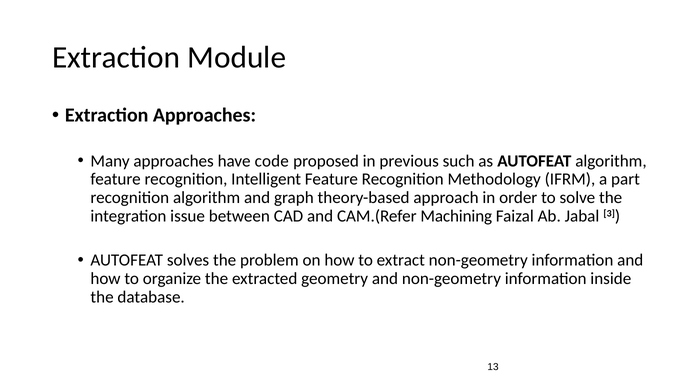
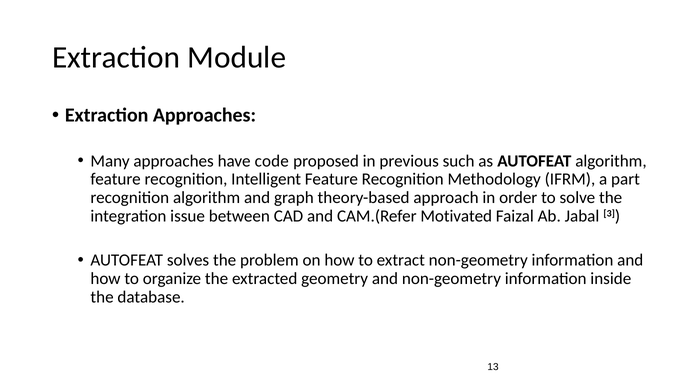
Machining: Machining -> Motivated (456, 216)
